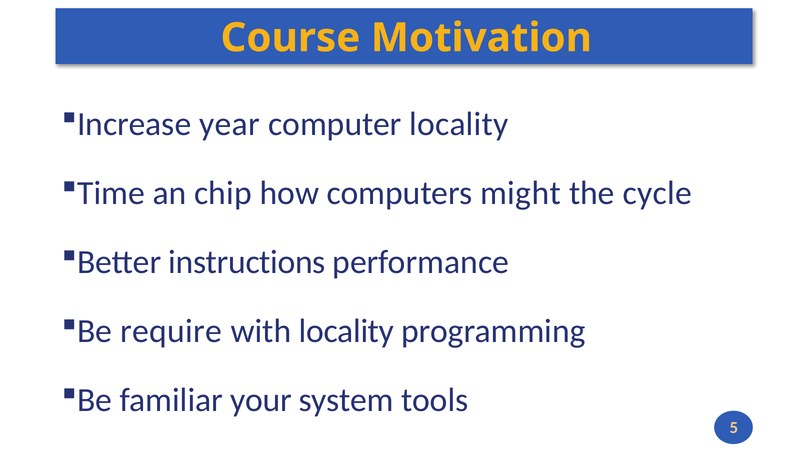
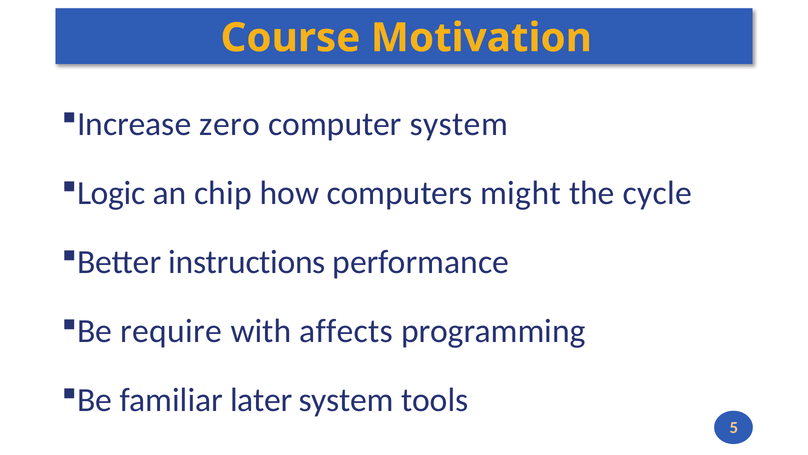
year: year -> zero (230, 124)
computer locality: locality -> system (459, 124)
Time: Time -> Logic (111, 193)
with locality: locality -> affects (346, 331)
your: your -> later (261, 400)
